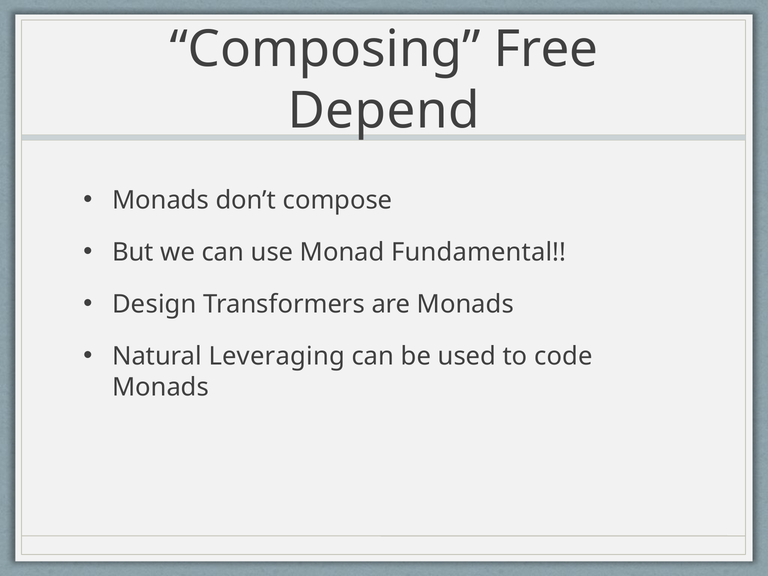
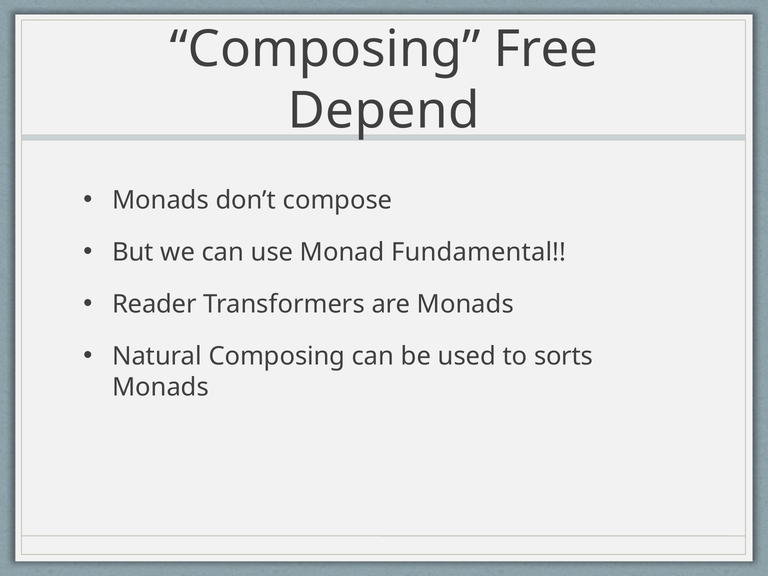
Design: Design -> Reader (154, 304)
Natural Leveraging: Leveraging -> Composing (277, 356)
code: code -> sorts (564, 356)
